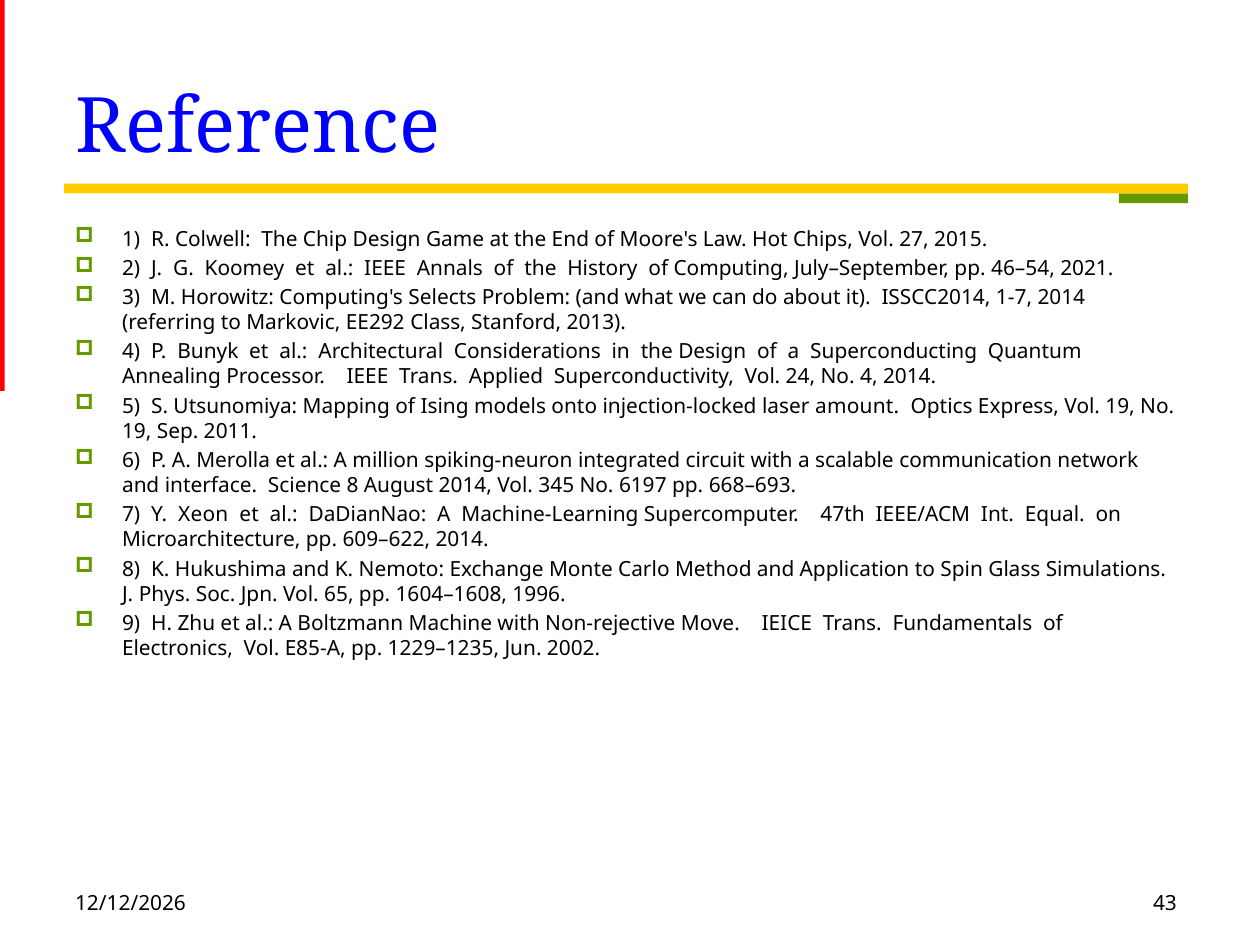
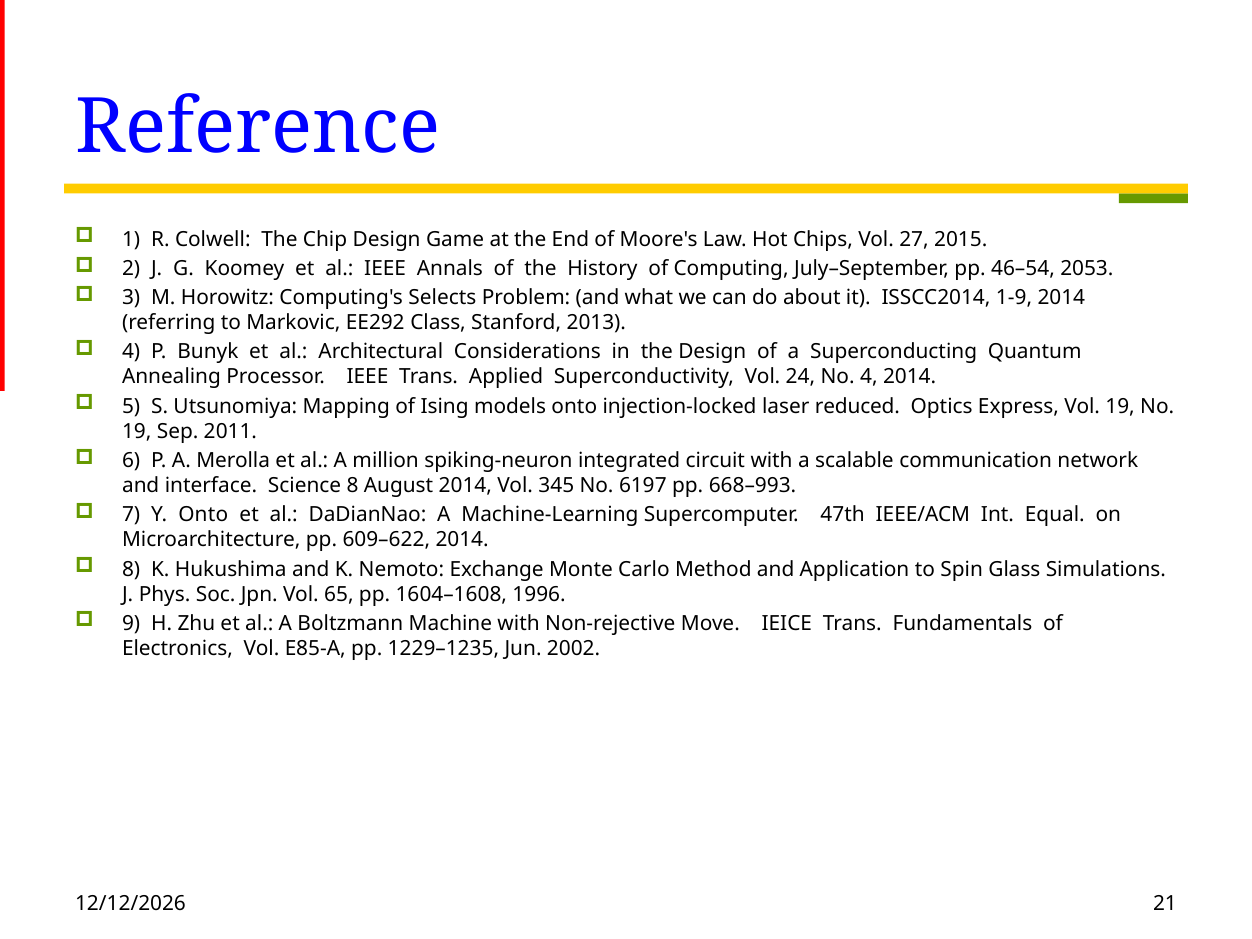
2021: 2021 -> 2053 (1087, 269)
1-7: 1-7 -> 1-9 (1014, 298)
amount: amount -> reduced (857, 406)
668–693: 668–693 -> 668–993 (753, 486)
Y Xeon: Xeon -> Onto (203, 515)
43: 43 -> 21 (1165, 904)
